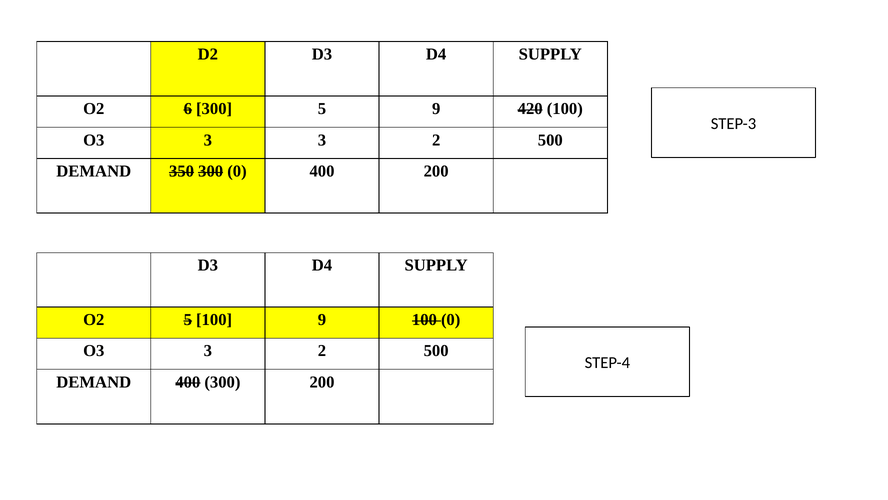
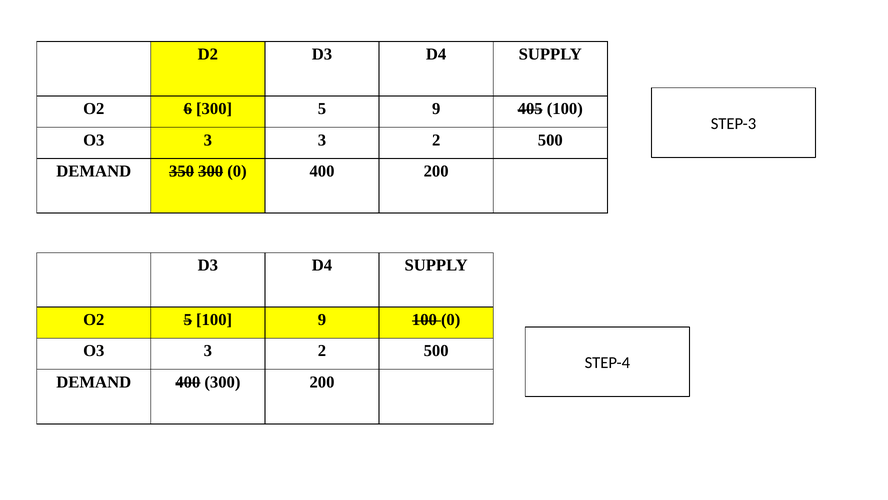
420: 420 -> 405 (530, 109)
